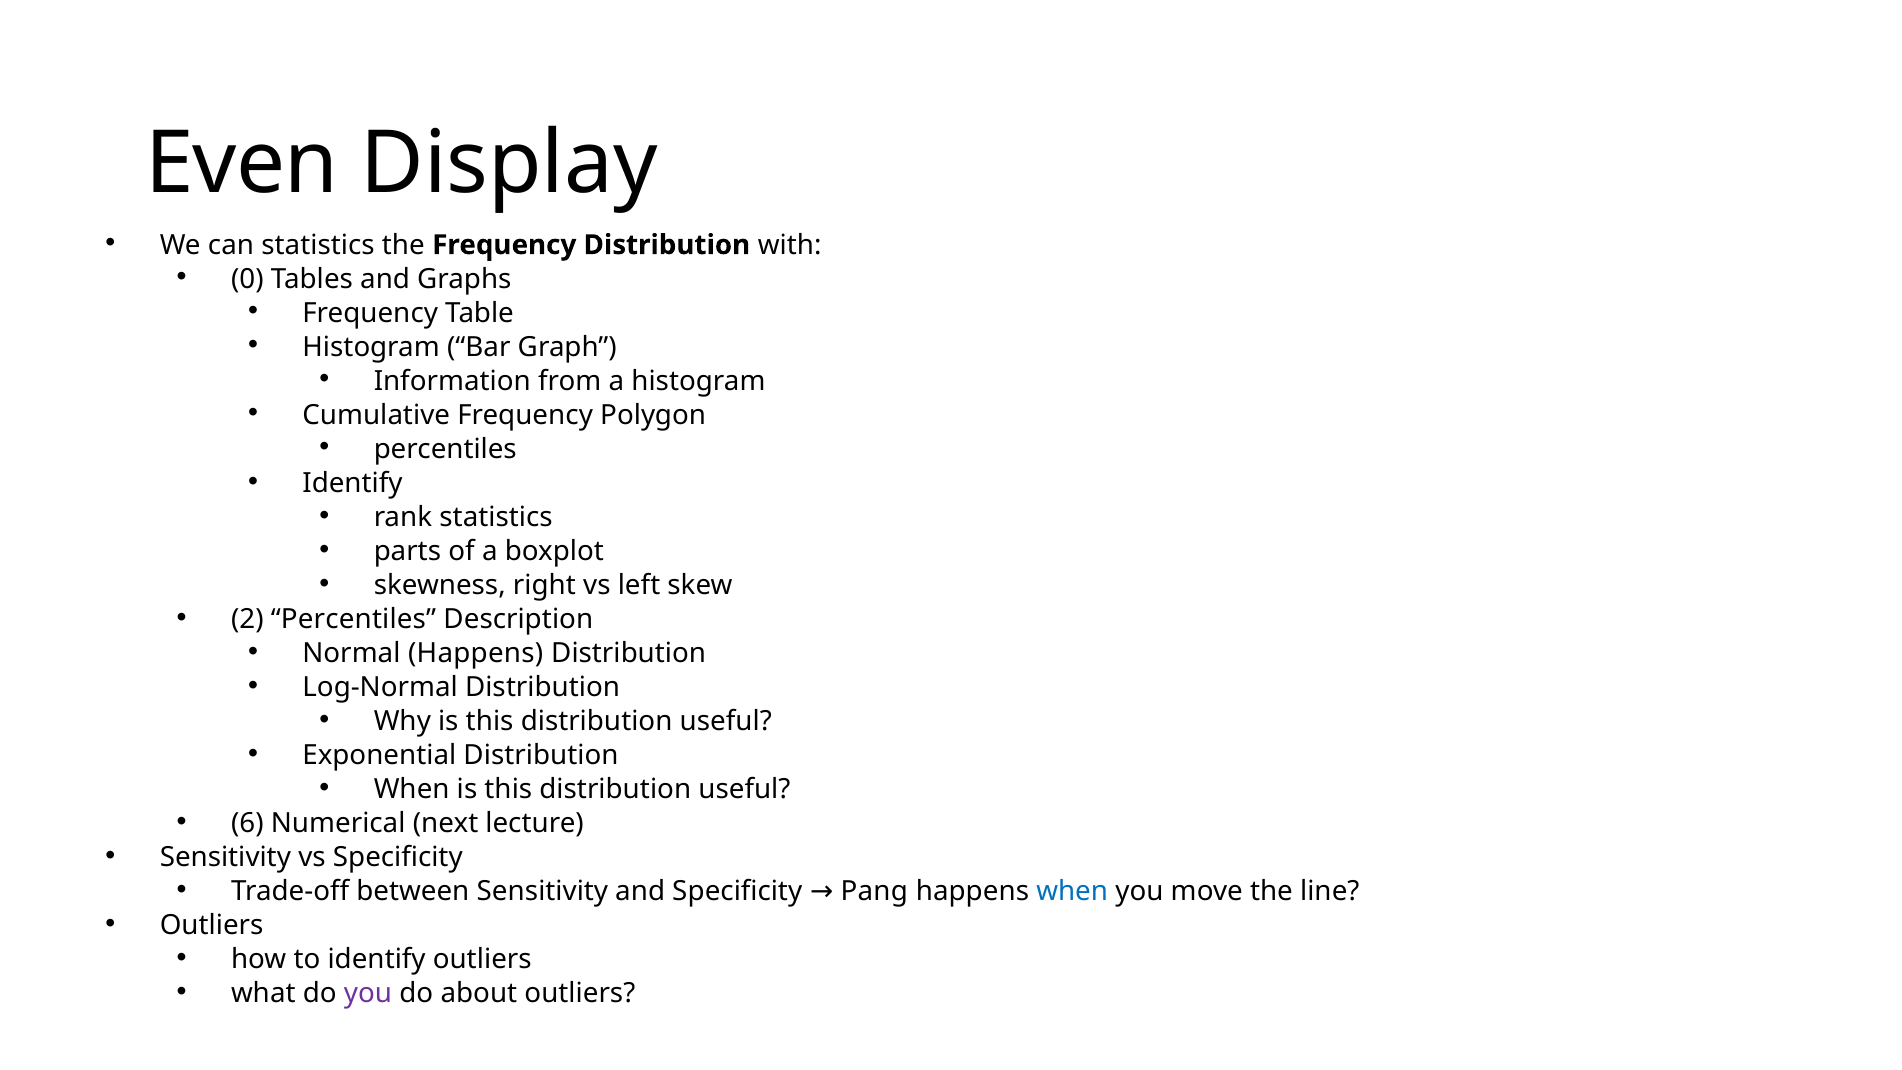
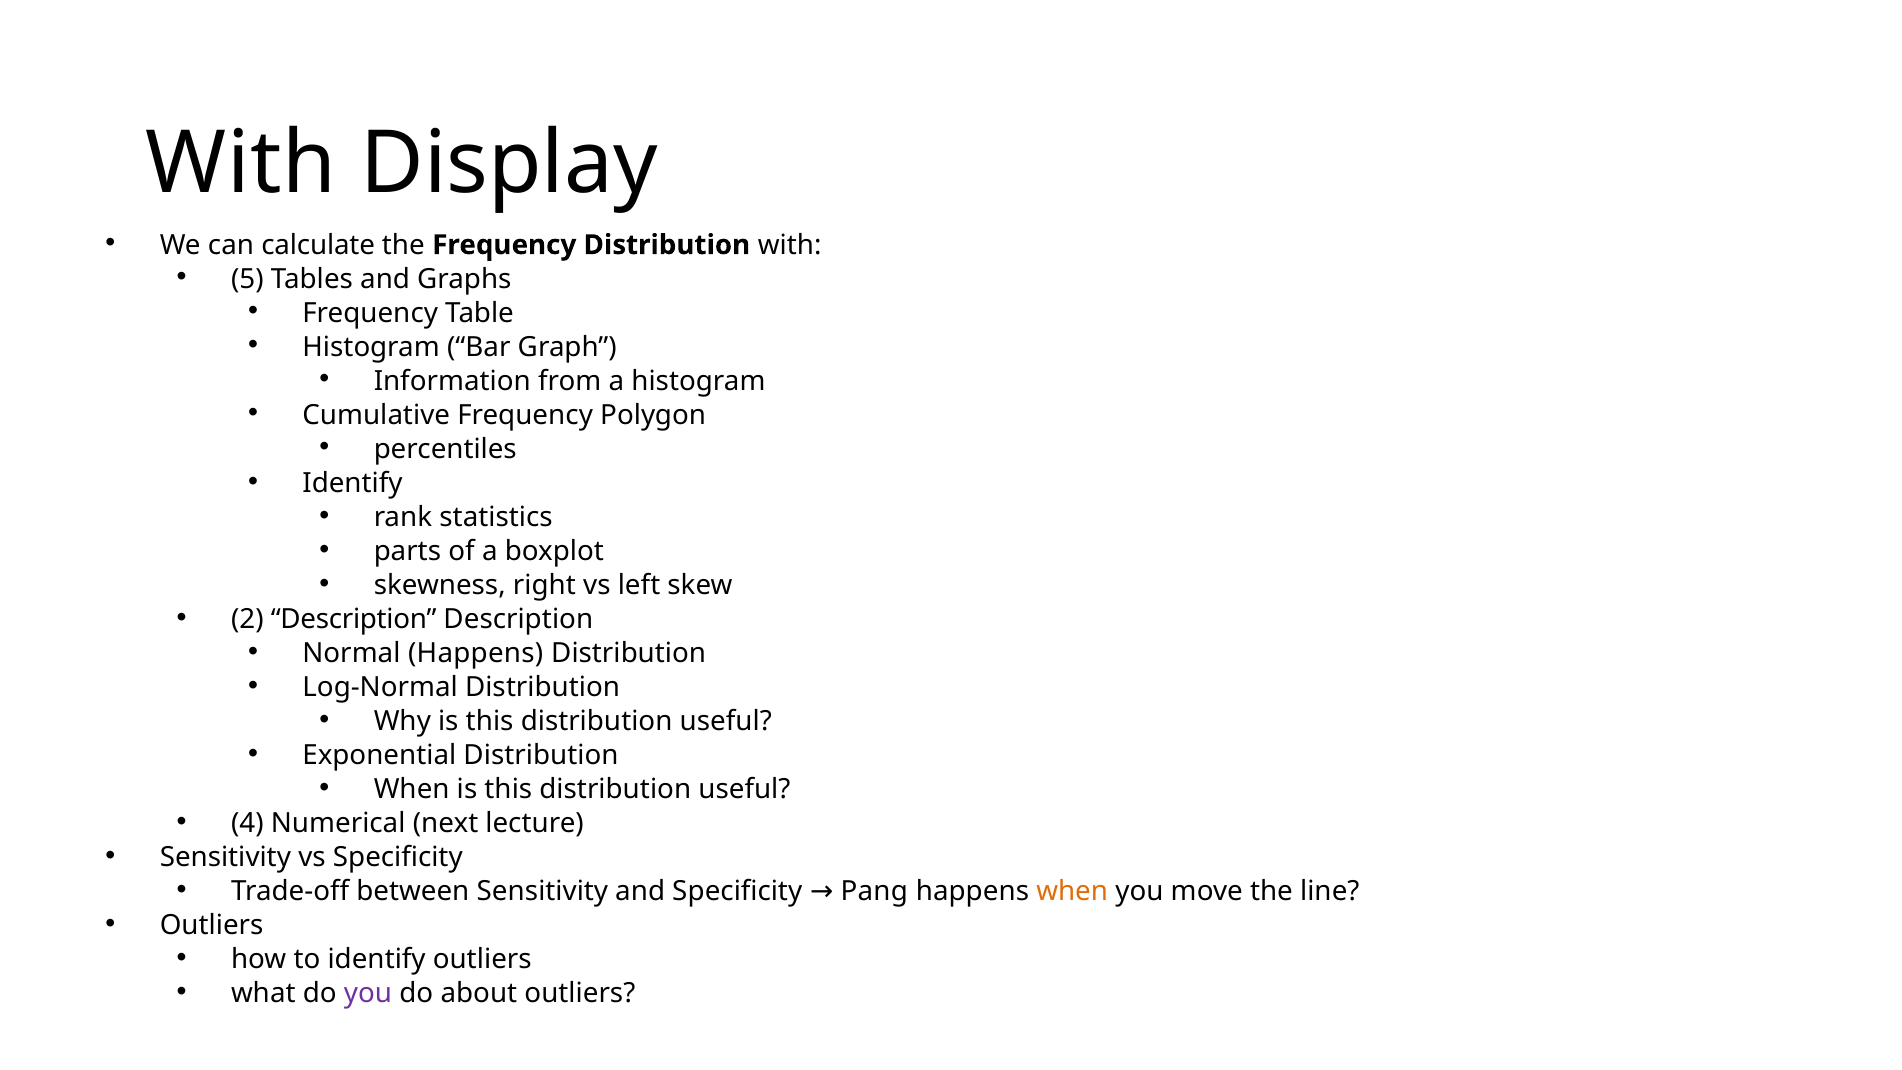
Even: Even -> With (241, 164)
can statistics: statistics -> calculate (318, 245)
0: 0 -> 5 (247, 279)
2 Percentiles: Percentiles -> Description (354, 619)
6: 6 -> 4 (247, 823)
when colour: blue -> orange (1072, 892)
